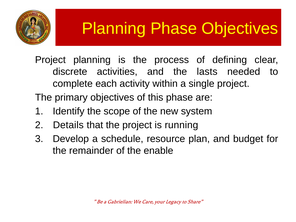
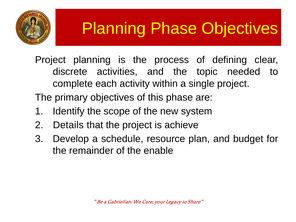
lasts: lasts -> topic (207, 72)
running: running -> achieve (182, 125)
